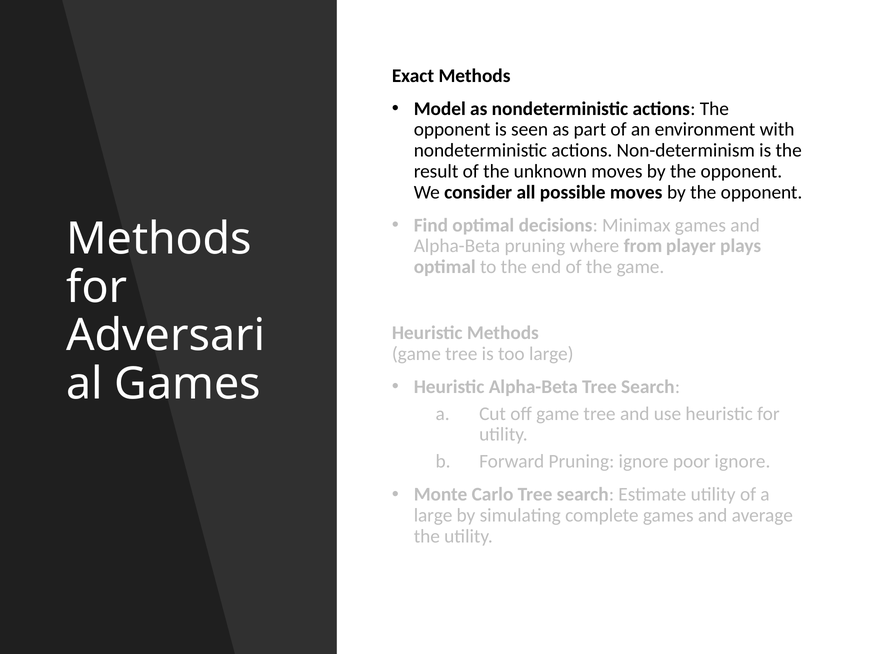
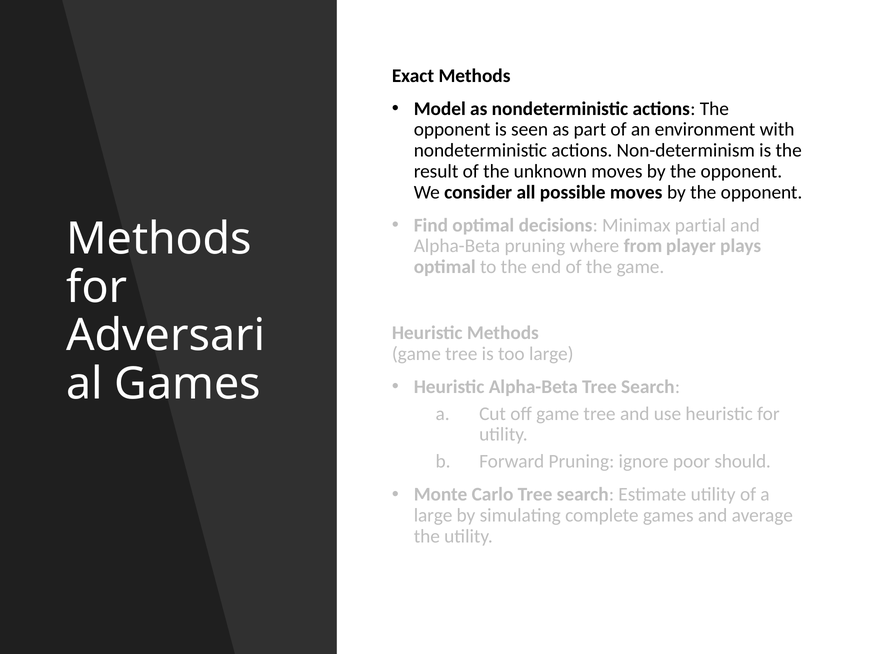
Minimax games: games -> partial (700, 225)
poor ignore: ignore -> should (743, 461)
